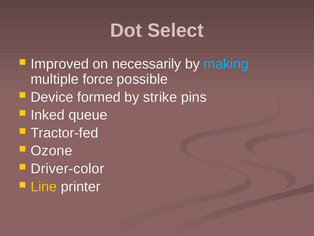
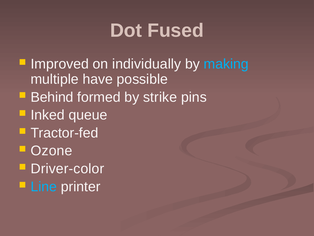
Select: Select -> Fused (176, 30)
necessarily: necessarily -> individually (147, 64)
force: force -> have (98, 79)
Device: Device -> Behind (52, 97)
Line colour: yellow -> light blue (44, 186)
